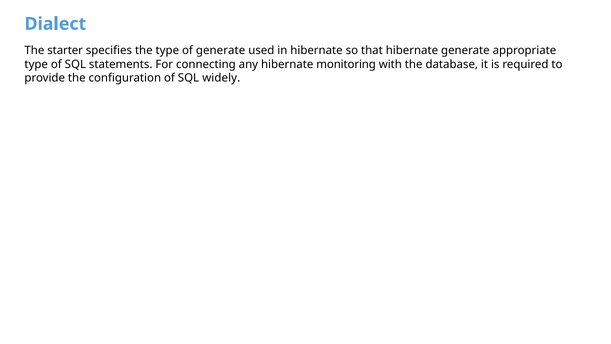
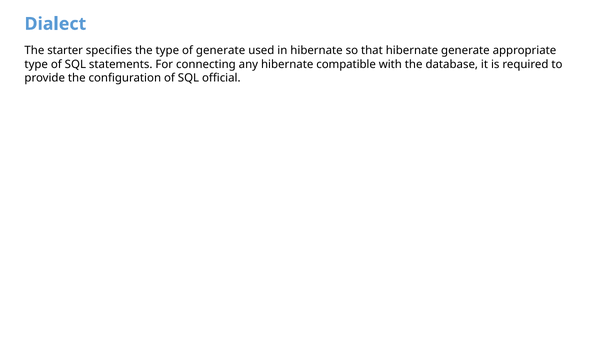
monitoring: monitoring -> compatible (346, 64)
widely: widely -> official (221, 78)
